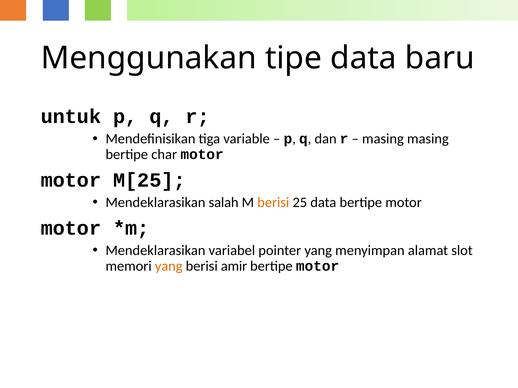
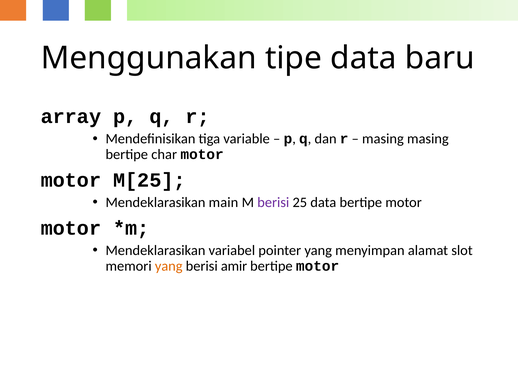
untuk: untuk -> array (71, 117)
salah: salah -> main (223, 203)
berisi colour: orange -> purple (273, 203)
